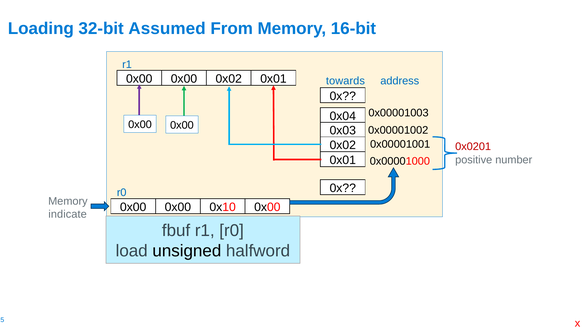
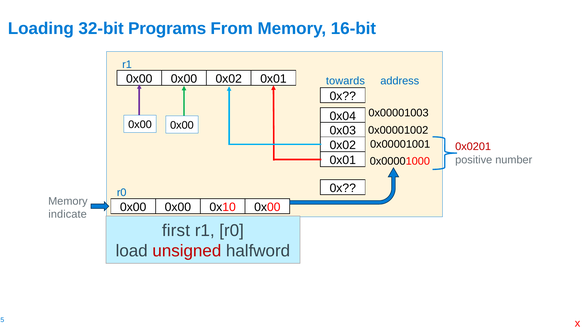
Assumed: Assumed -> Programs (167, 28)
fbuf: fbuf -> first (176, 231)
unsigned colour: black -> red (187, 251)
